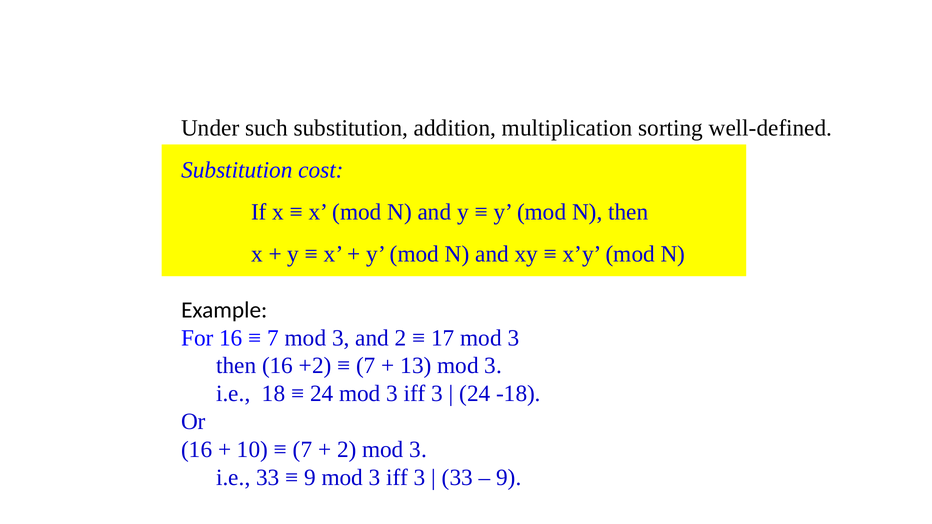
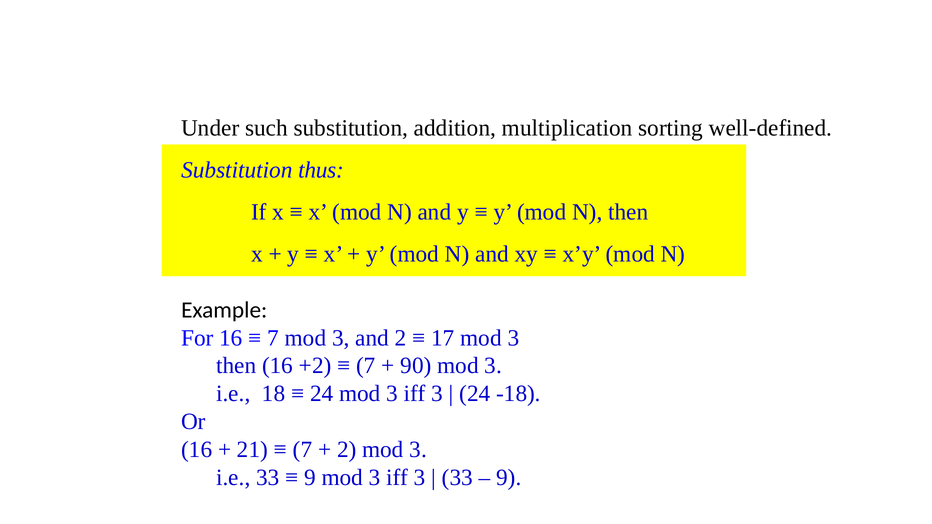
cost: cost -> thus (321, 170)
13: 13 -> 90 (416, 366)
10: 10 -> 21 (253, 450)
